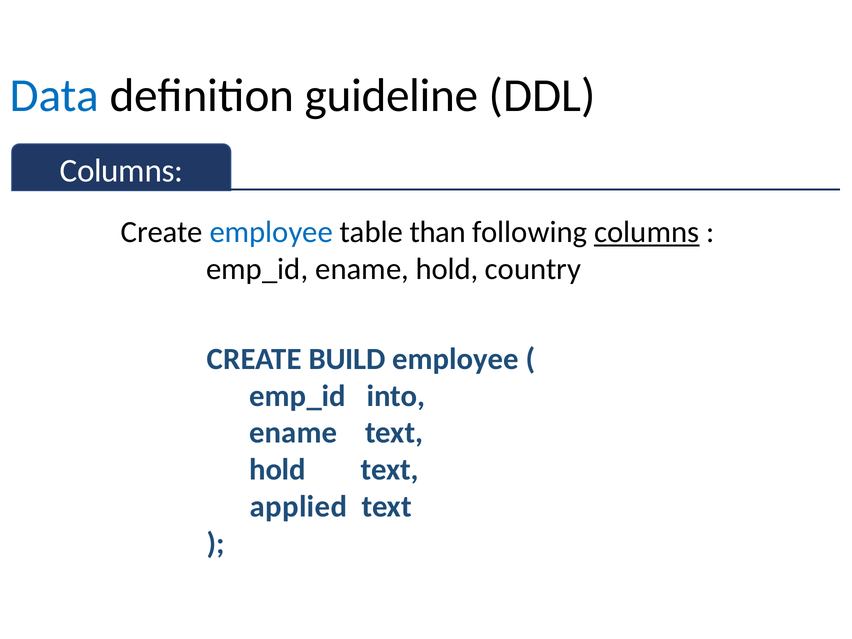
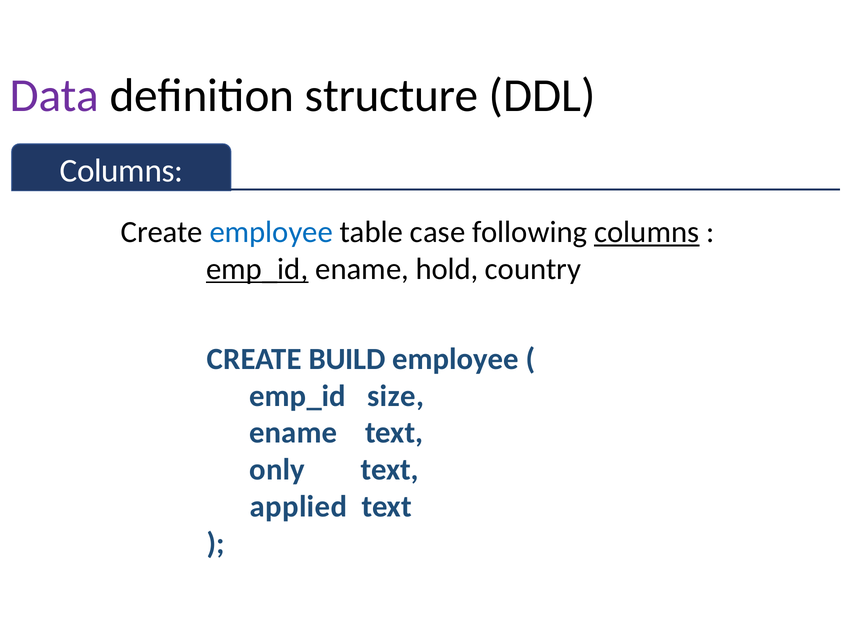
Data colour: blue -> purple (54, 95)
guideline: guideline -> structure (392, 95)
than: than -> case (438, 232)
emp_id underline: none -> present (257, 269)
into: into -> size (396, 396)
hold: hold -> only (277, 470)
